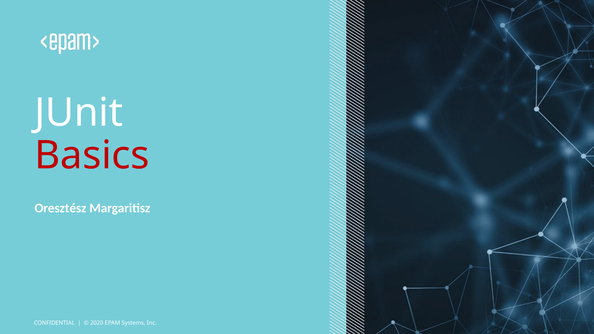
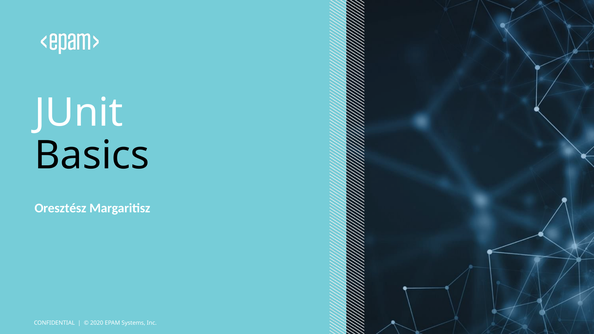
Basics colour: red -> black (92, 156)
